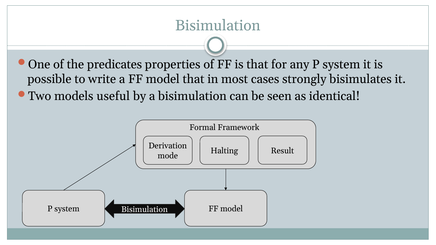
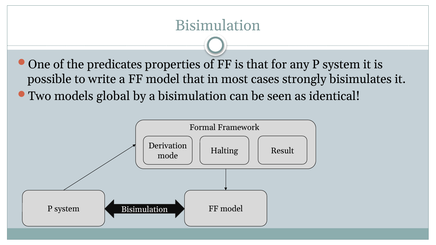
useful: useful -> global (113, 96)
